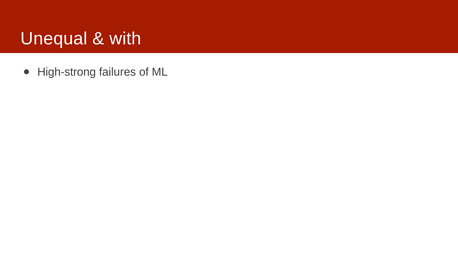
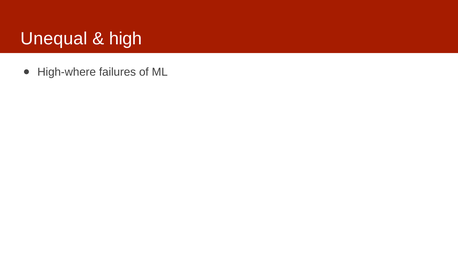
with: with -> high (126, 39)
High-strong: High-strong -> High-where (67, 72)
